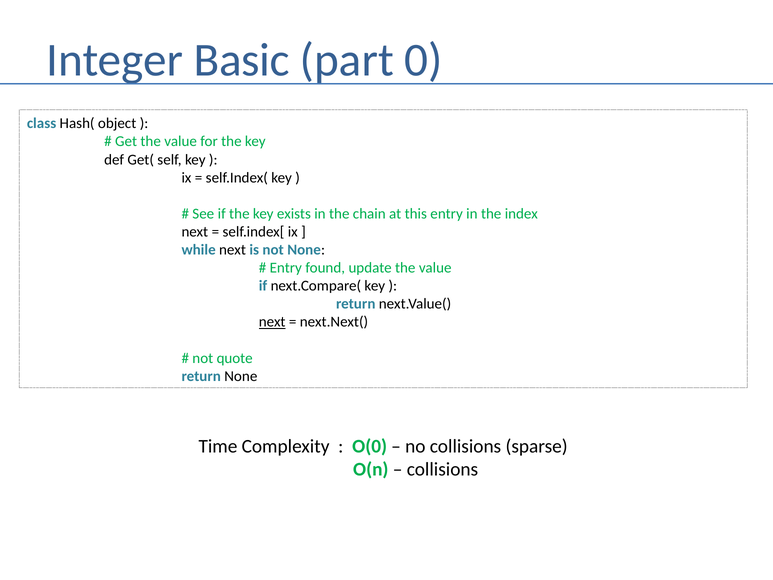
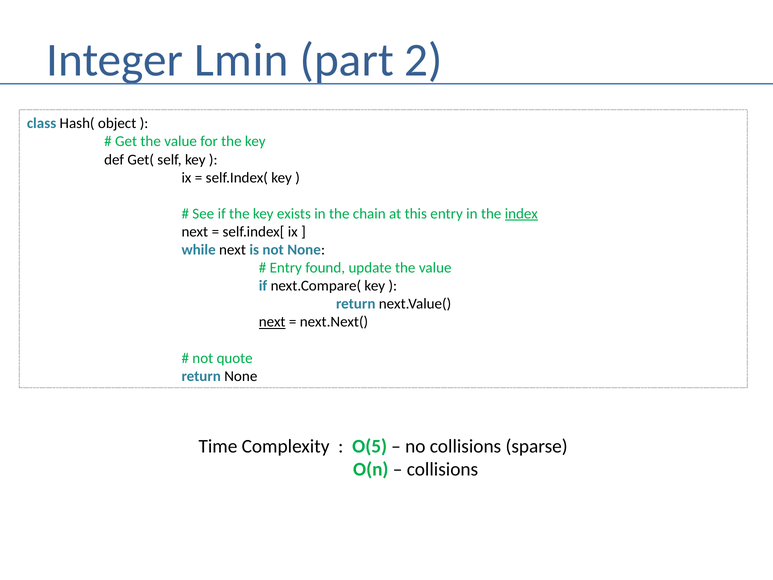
Basic: Basic -> Lmin (241, 60)
0: 0 -> 2 (424, 60)
index underline: none -> present (521, 214)
O(0: O(0 -> O(5 (370, 446)
